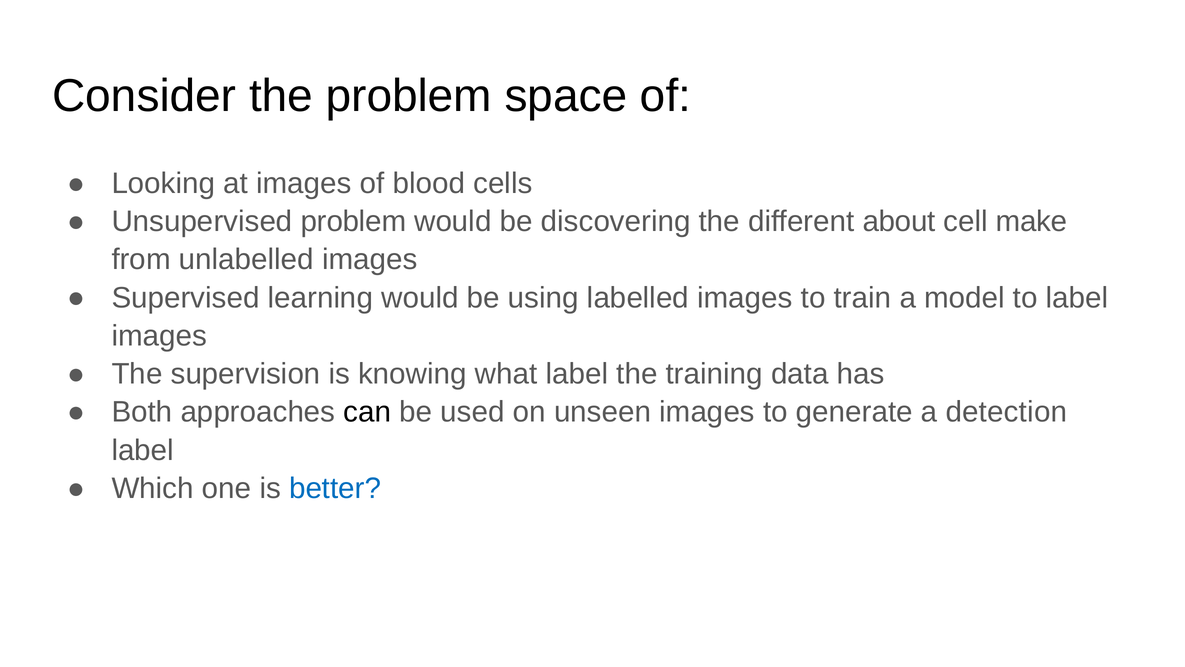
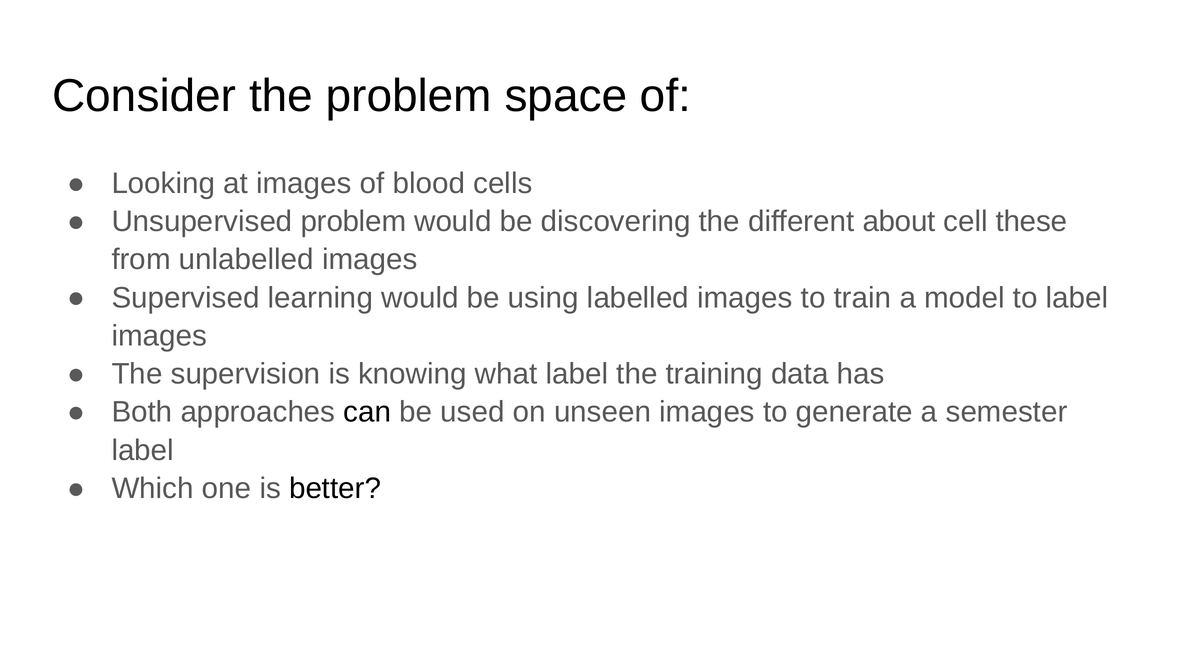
make: make -> these (1031, 221)
detection: detection -> semester (1007, 412)
better colour: blue -> black (335, 488)
